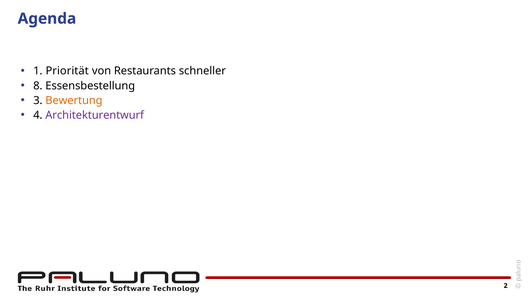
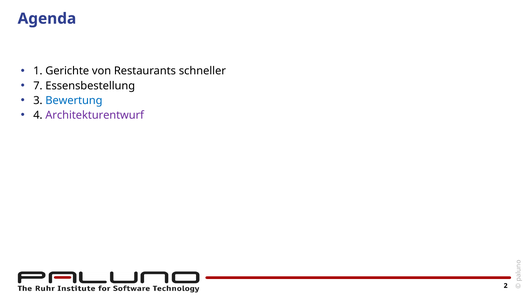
Priorität: Priorität -> Gerichte (67, 71)
8: 8 -> 7 (38, 86)
Bewertung colour: orange -> blue (74, 100)
